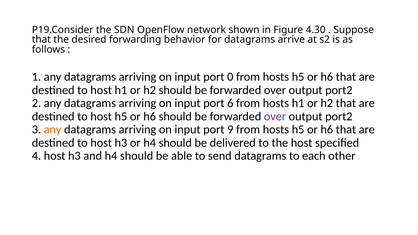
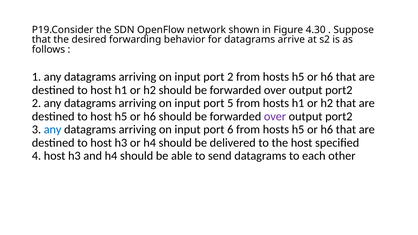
port 0: 0 -> 2 (230, 77)
6: 6 -> 5 (230, 103)
any colour: orange -> blue (53, 130)
9: 9 -> 6 (230, 130)
